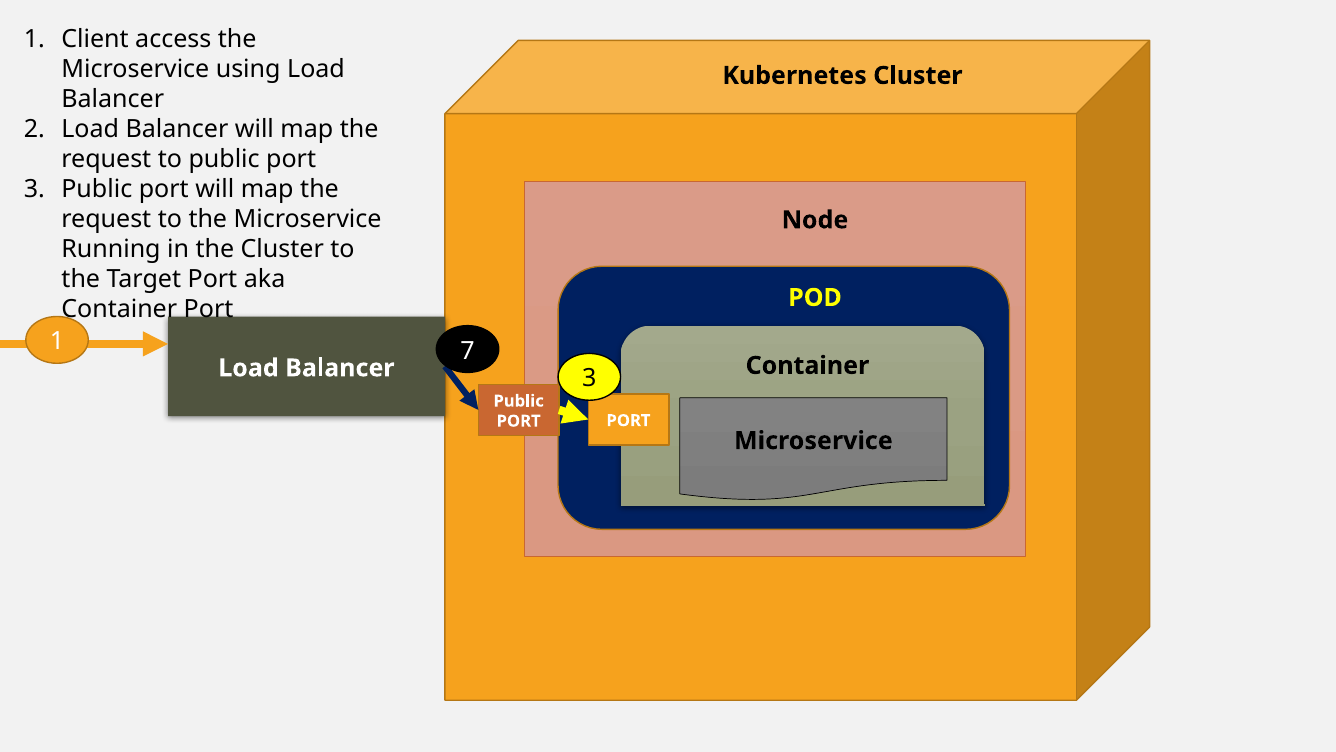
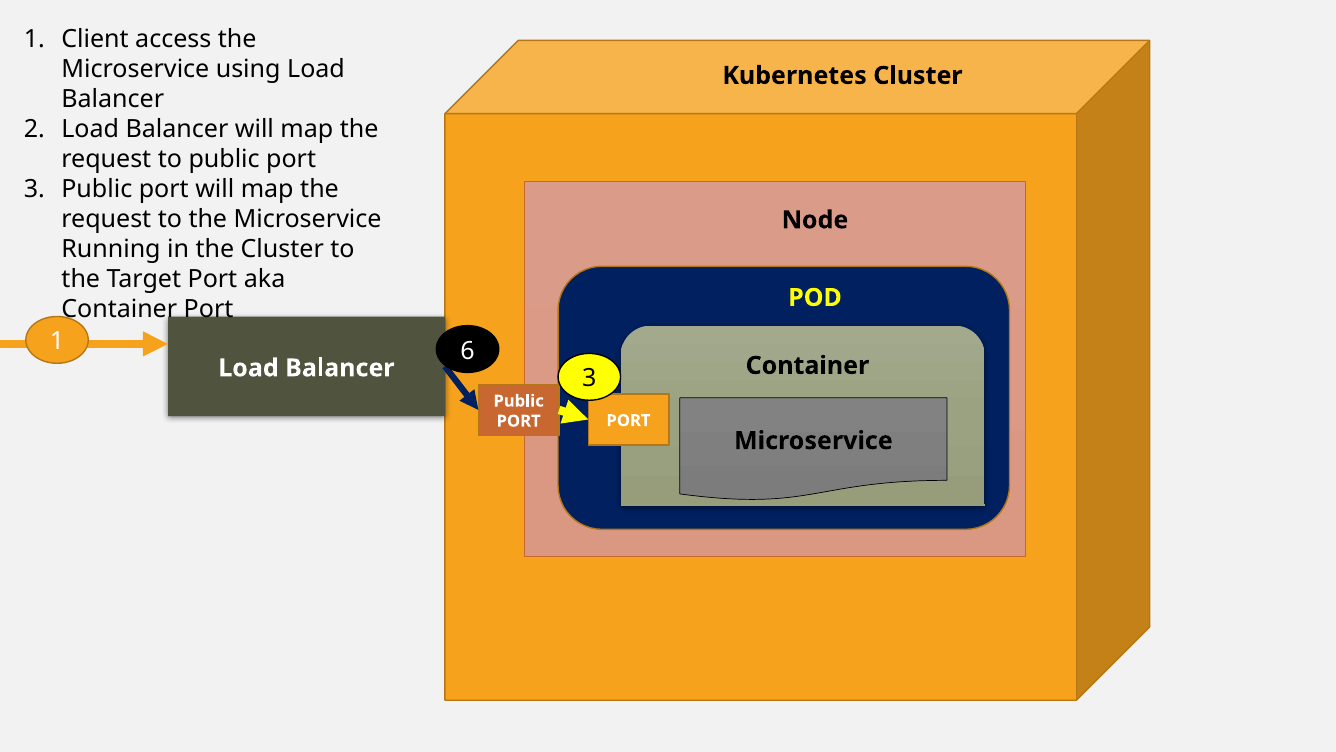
7: 7 -> 6 (468, 351)
